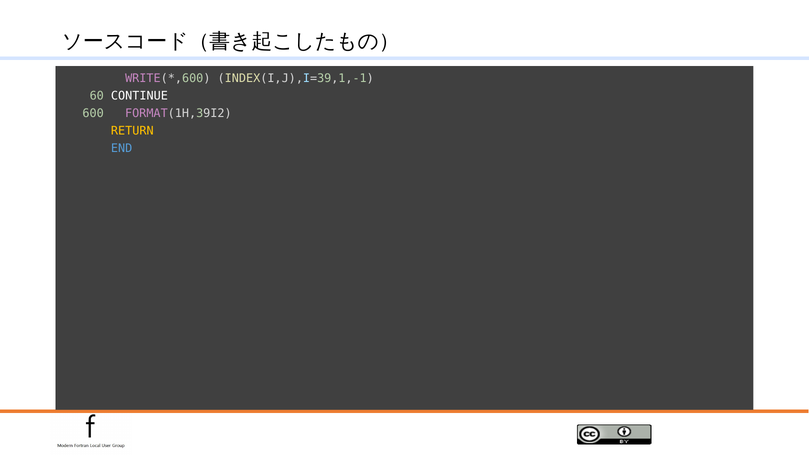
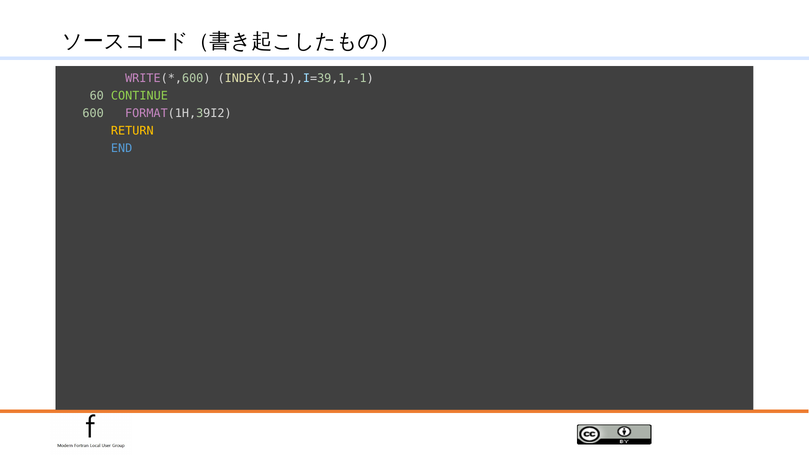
CONTINUE colour: white -> light green (139, 96)
